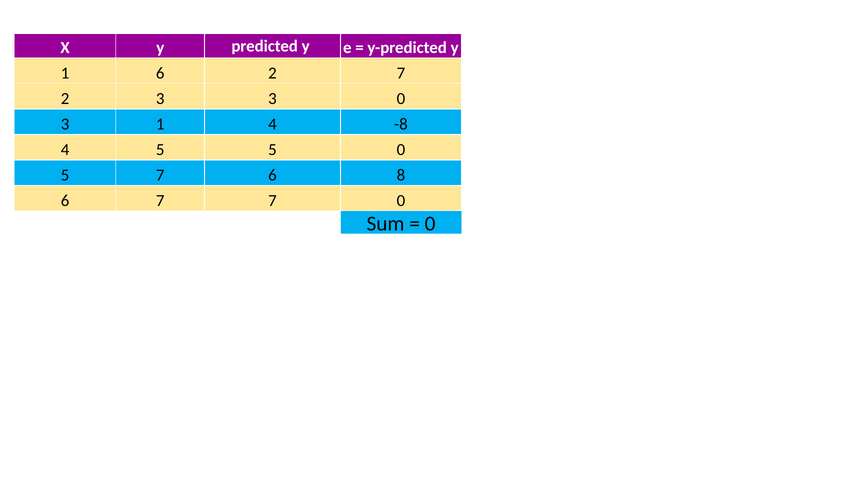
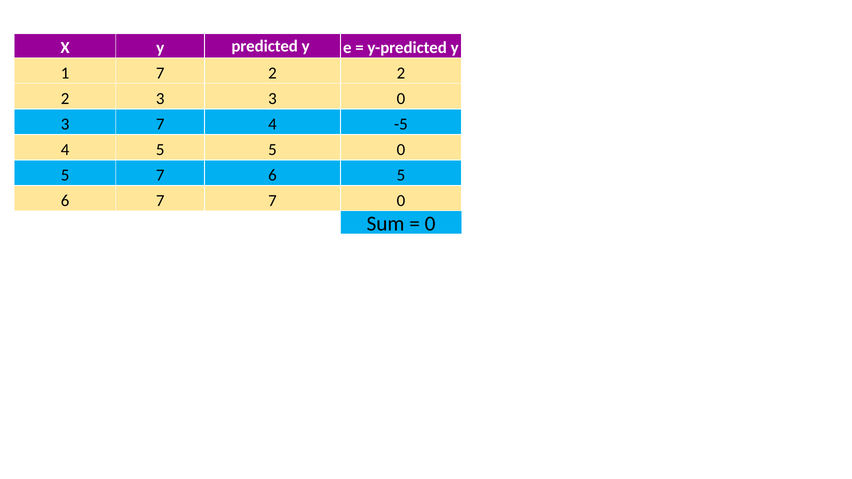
1 6: 6 -> 7 (160, 73)
7: 7 -> 2 (401, 73)
3 1: 1 -> 7 (160, 124)
-8: -8 -> -5 (401, 124)
6 8: 8 -> 5 (401, 175)
